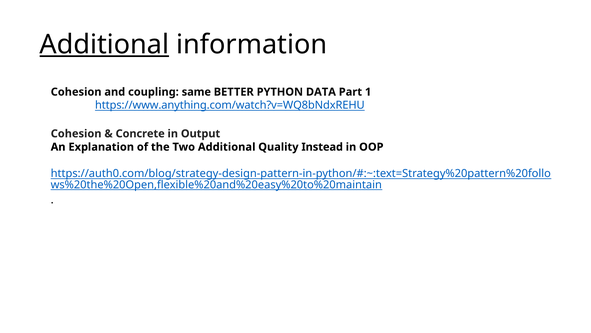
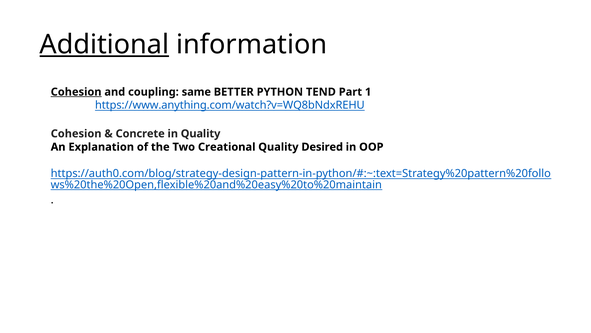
Cohesion underline: none -> present (76, 92)
DATA: DATA -> TEND (321, 92)
in Output: Output -> Quality (201, 133)
Two Additional: Additional -> Creational (227, 147)
Instead: Instead -> Desired (322, 147)
